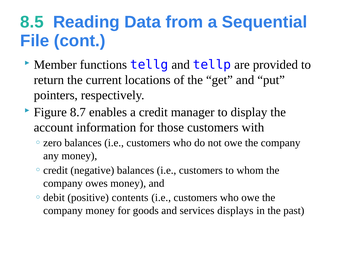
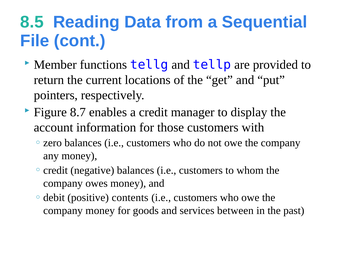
displays: displays -> between (235, 211)
